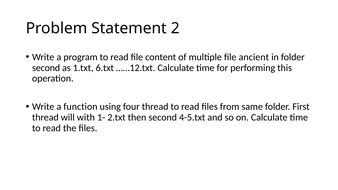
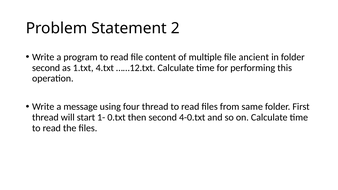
6.txt: 6.txt -> 4.txt (105, 68)
function: function -> message (81, 107)
with: with -> start (86, 117)
2.txt: 2.txt -> 0.txt (116, 117)
4-5.txt: 4-5.txt -> 4-0.txt (192, 117)
